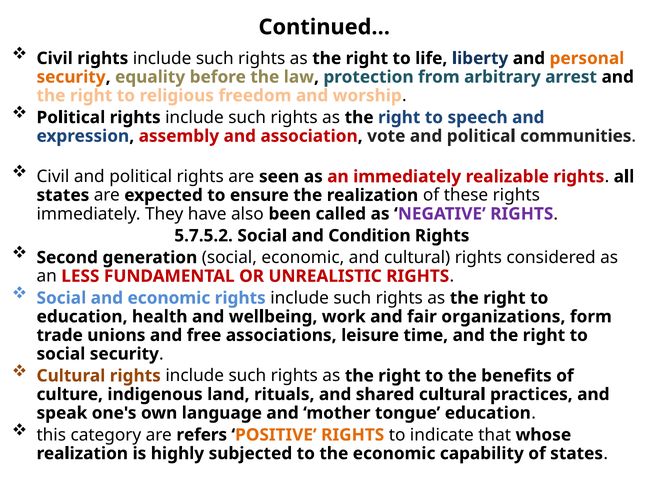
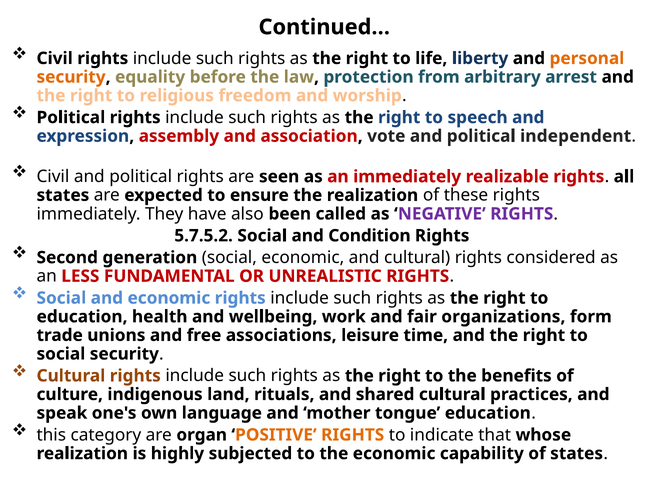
communities: communities -> independent (576, 136)
refers: refers -> organ (202, 435)
